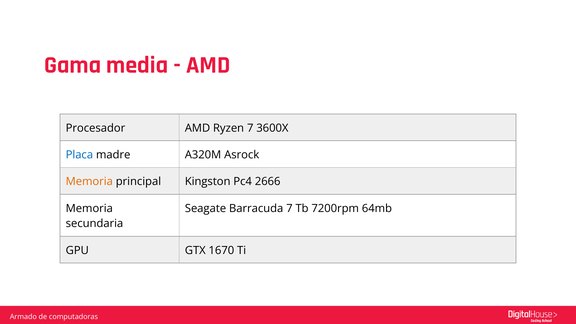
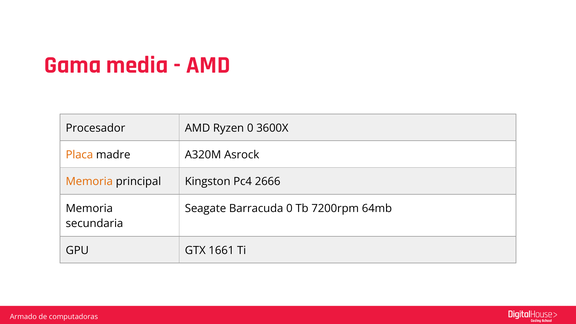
Ryzen 7: 7 -> 0 (250, 128)
Placa colour: blue -> orange (79, 155)
Barracuda 7: 7 -> 0 (289, 208)
1670: 1670 -> 1661 (221, 250)
